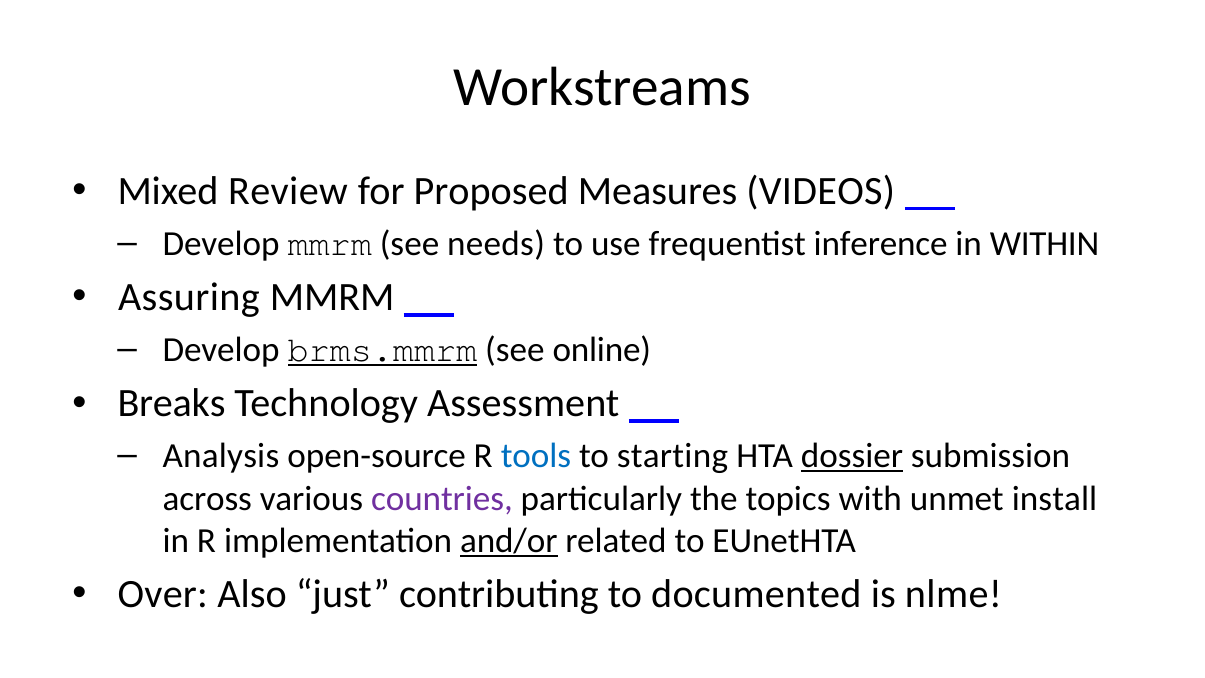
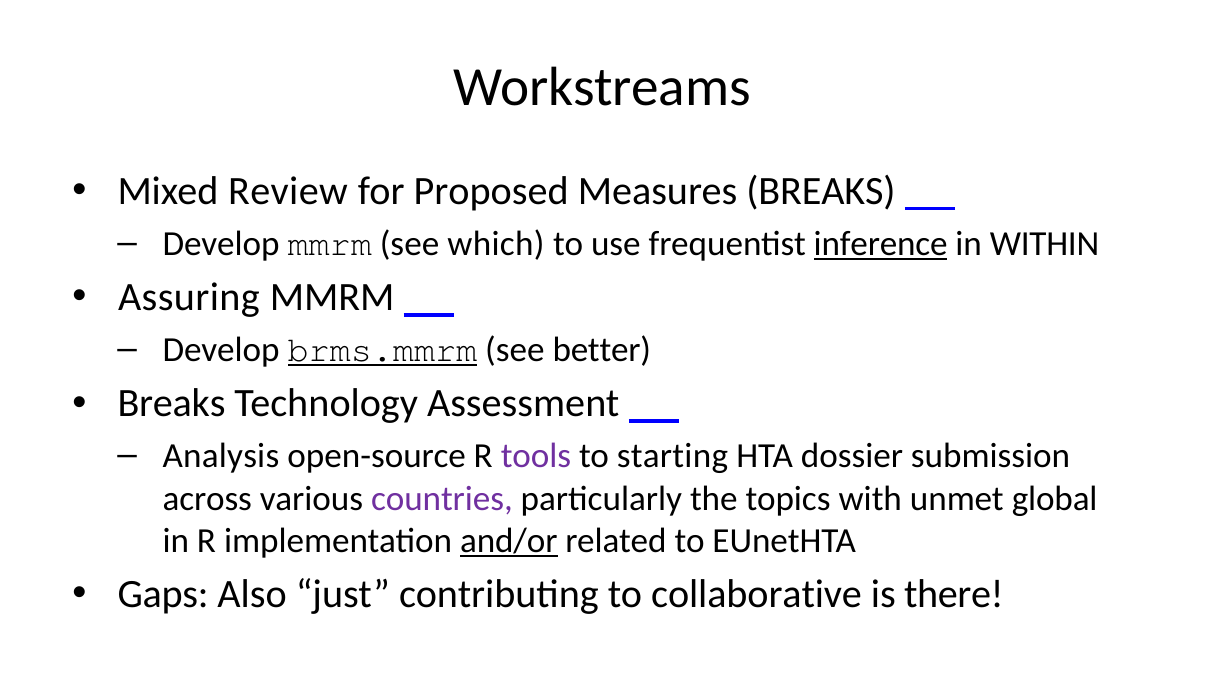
Measures VIDEOS: VIDEOS -> BREAKS (821, 191)
needs: needs -> which (496, 244)
inference underline: none -> present (881, 244)
online: online -> better (602, 350)
tools colour: blue -> purple (536, 456)
dossier underline: present -> none (852, 456)
install: install -> global (1055, 498)
Over: Over -> Gaps (163, 594)
documented: documented -> collaborative (757, 594)
nlme: nlme -> there (954, 594)
